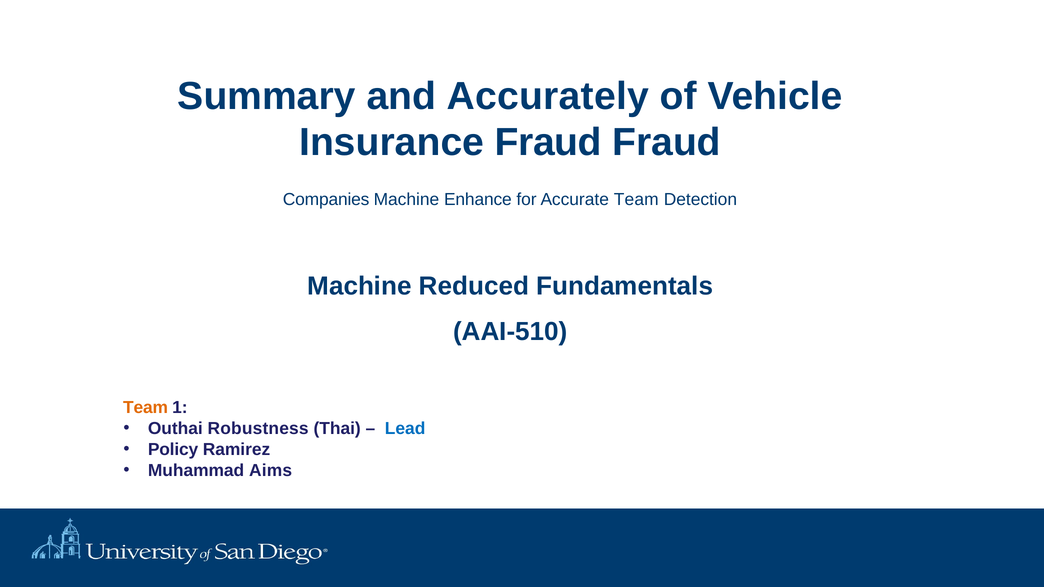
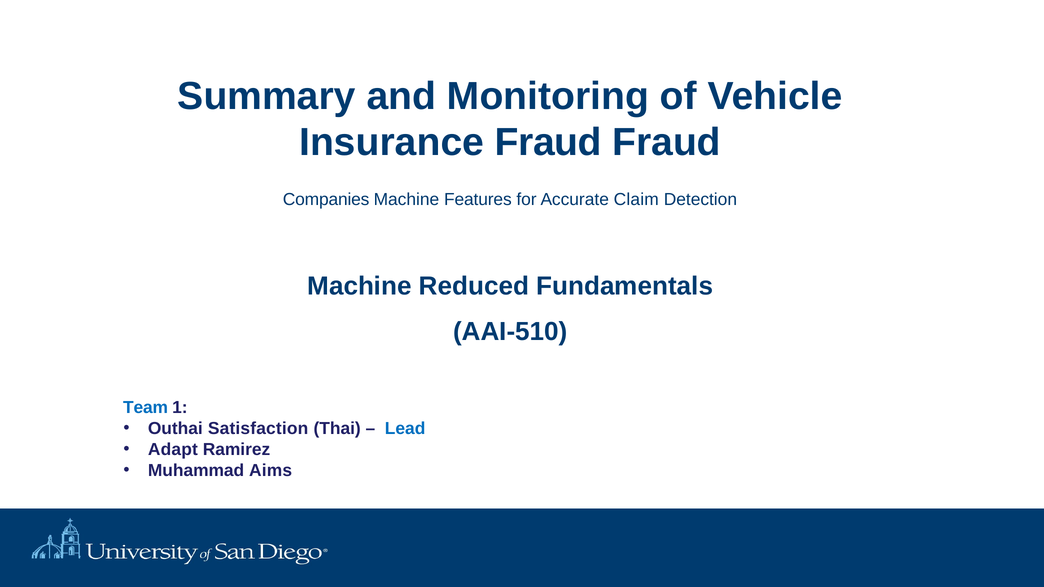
Accurately: Accurately -> Monitoring (548, 97)
Enhance: Enhance -> Features (478, 199)
Accurate Team: Team -> Claim (636, 199)
Team colour: orange -> blue (146, 408)
Robustness: Robustness -> Satisfaction (258, 429)
Policy: Policy -> Adapt (173, 450)
